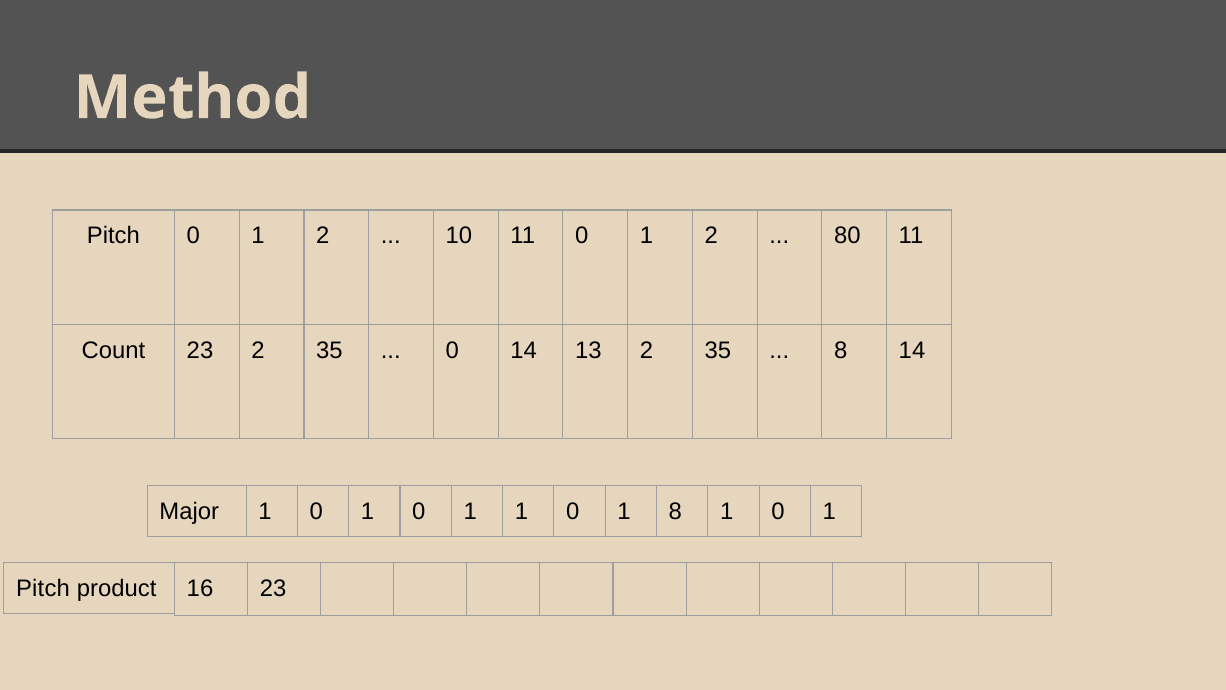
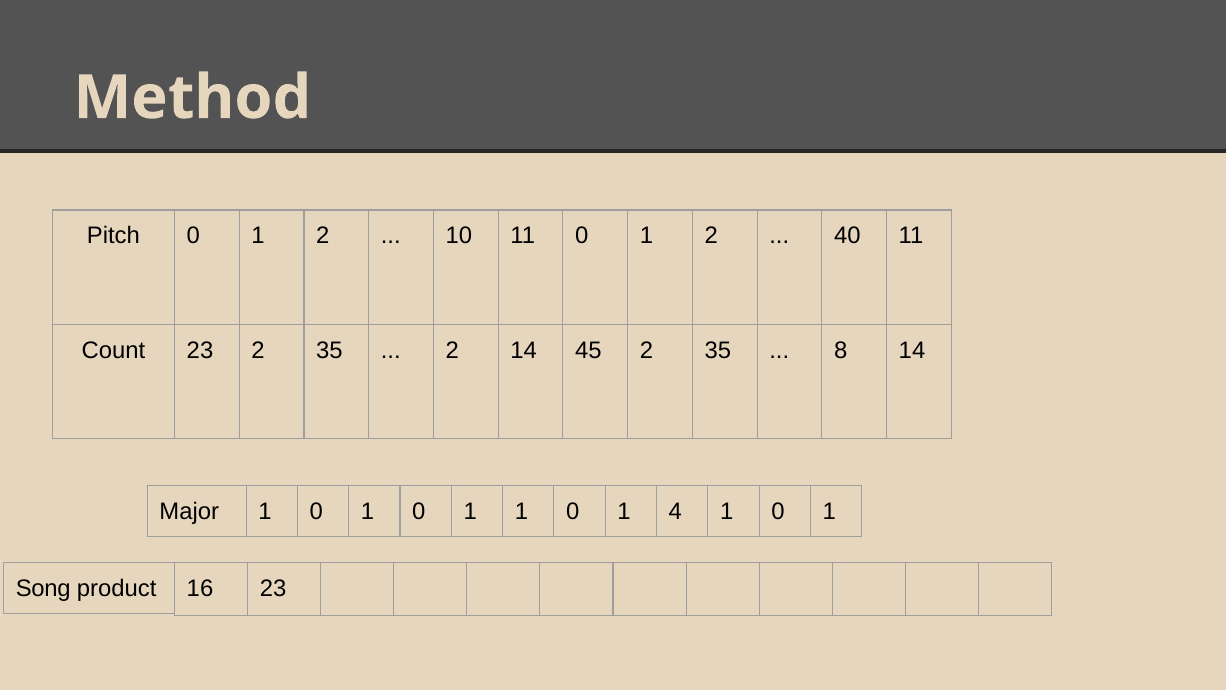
80: 80 -> 40 (847, 236)
0: 0 -> 2 (452, 350)
13: 13 -> 45 (588, 350)
1 8: 8 -> 4 (675, 511)
Pitch: Pitch -> Song (43, 588)
